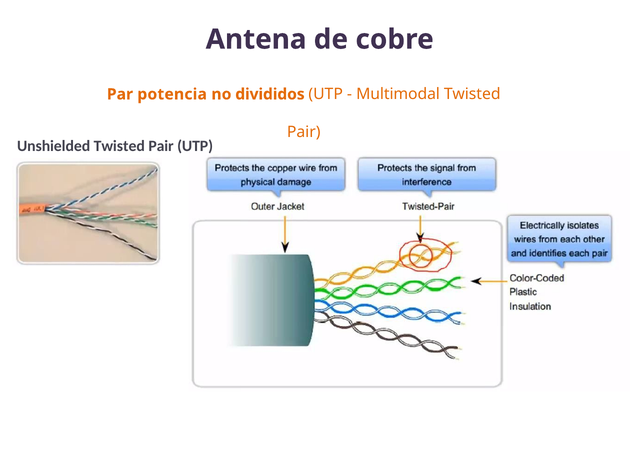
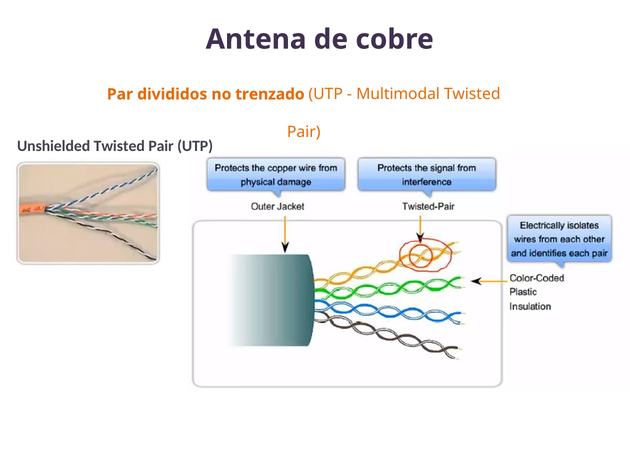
potencia: potencia -> divididos (172, 94)
divididos: divididos -> trenzado (270, 94)
